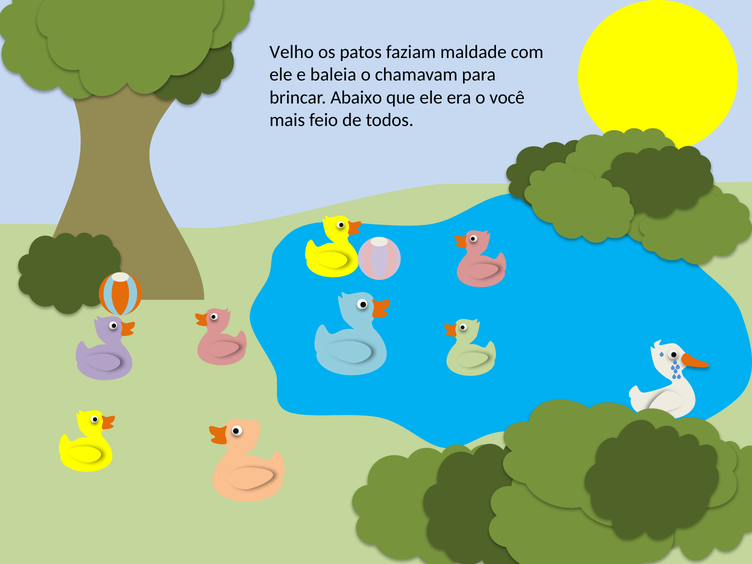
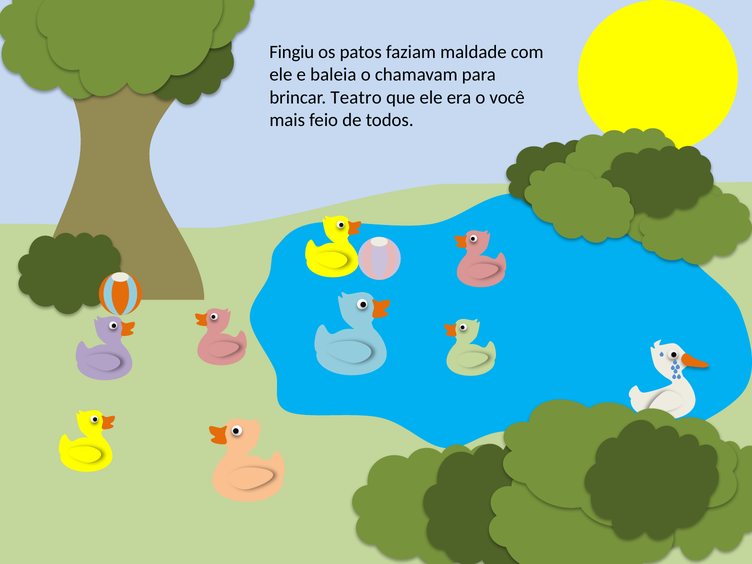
Velho: Velho -> Fingiu (292, 52)
Abaixo: Abaixo -> Teatro (356, 97)
